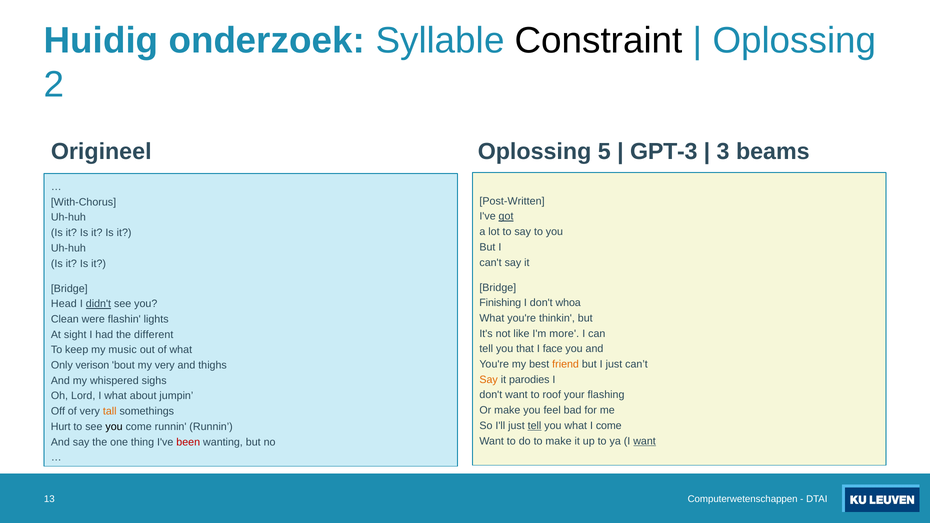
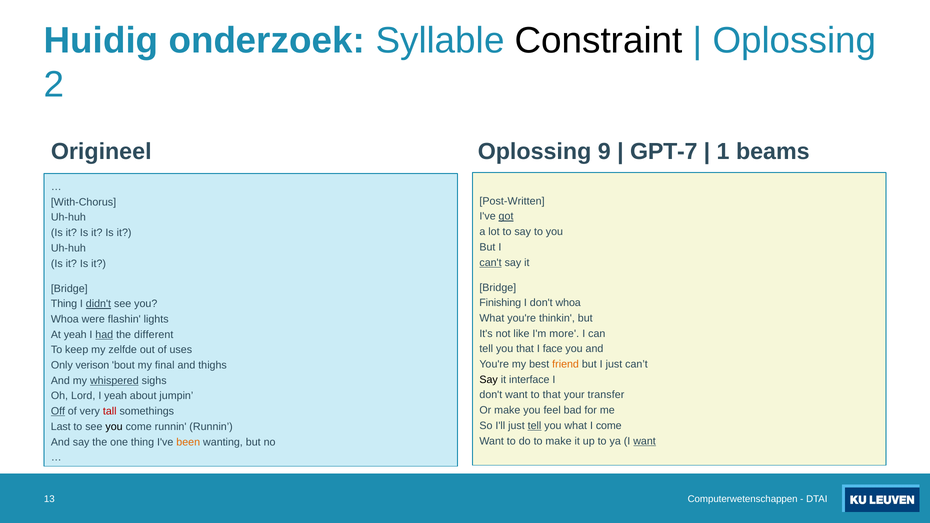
5: 5 -> 9 (604, 152)
GPT-3: GPT-3 -> GPT-7 (664, 152)
3: 3 -> 1 (723, 152)
can't underline: none -> present (491, 263)
Head: Head -> Thing (64, 304)
Clean: Clean -> Whoa (65, 319)
At sight: sight -> yeah (75, 335)
had underline: none -> present (104, 335)
music: music -> zelfde (123, 350)
of what: what -> uses (181, 350)
my very: very -> final (165, 365)
Say colour: orange -> black (489, 380)
parodies: parodies -> interface (529, 380)
whispered underline: none -> present (114, 381)
to roof: roof -> that (552, 395)
flashing: flashing -> transfer (606, 395)
I what: what -> yeah (116, 396)
Off underline: none -> present (58, 411)
tall colour: orange -> red (110, 411)
Hurt: Hurt -> Last (61, 427)
been colour: red -> orange (188, 442)
